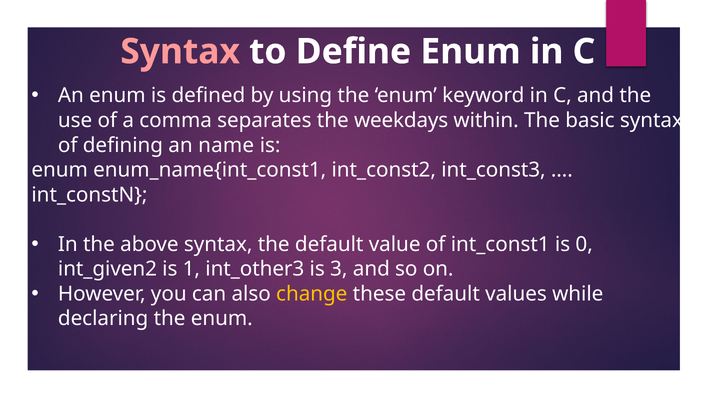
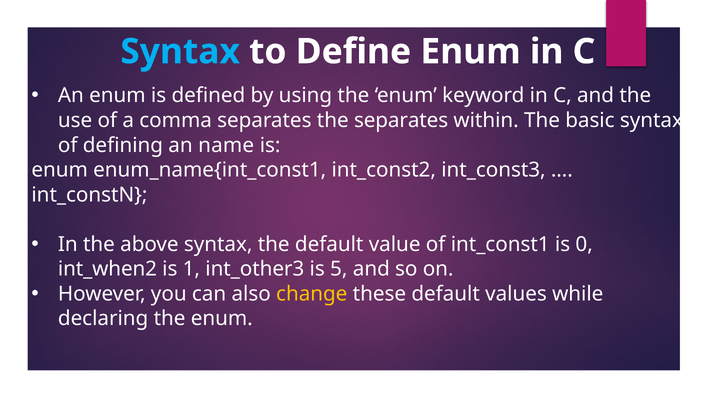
Syntax colour: pink -> light blue (180, 52)
the weekdays: weekdays -> separates (401, 121)
int_given2: int_given2 -> int_when2 (107, 269)
3: 3 -> 5 (339, 269)
